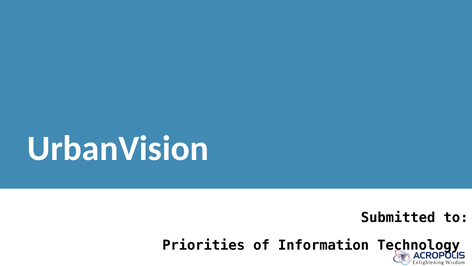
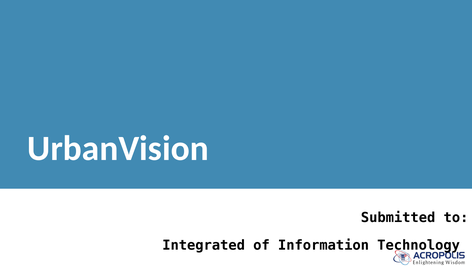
Priorities: Priorities -> Integrated (204, 245)
